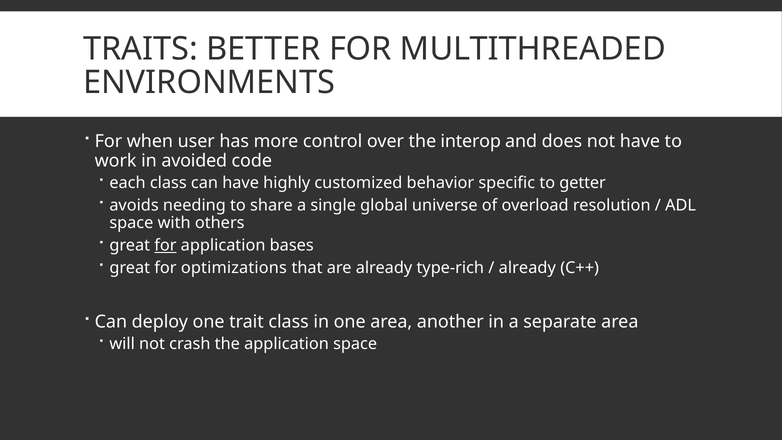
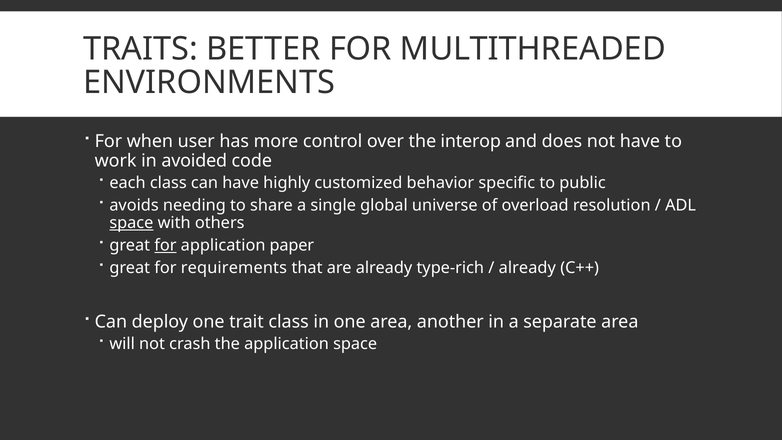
getter: getter -> public (583, 183)
space underline: none -> present (131, 223)
bases: bases -> paper (292, 245)
optimizations: optimizations -> requirements (234, 268)
